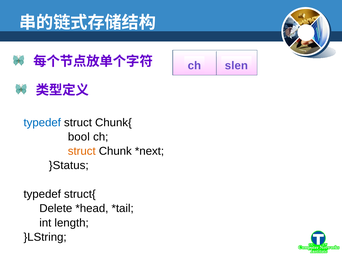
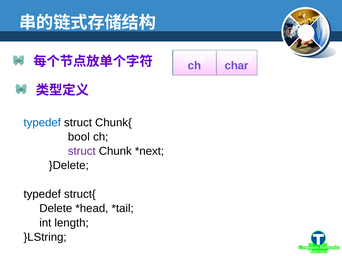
slen: slen -> char (236, 66)
struct colour: orange -> purple (82, 151)
}Status: }Status -> }Delete (69, 166)
